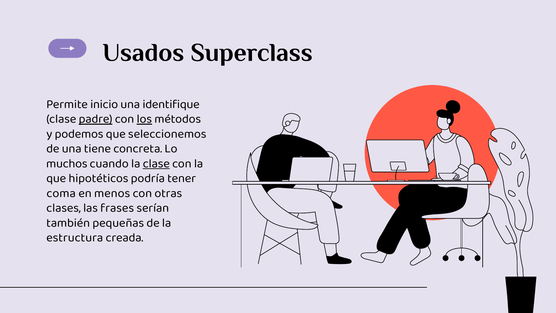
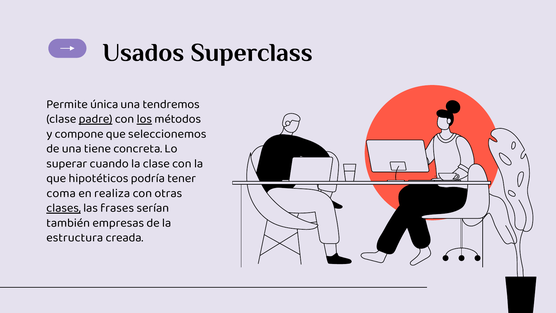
inicio: inicio -> única (104, 104)
identifique: identifique -> tendremos (171, 104)
podemos: podemos -> compone (79, 134)
muchos: muchos -> superar (67, 163)
clase underline: present -> none (156, 163)
menos: menos -> realiza (112, 193)
clases underline: none -> present (64, 208)
pequeñas: pequeñas -> empresas (118, 223)
